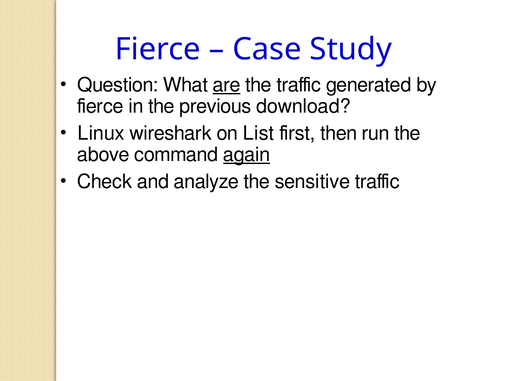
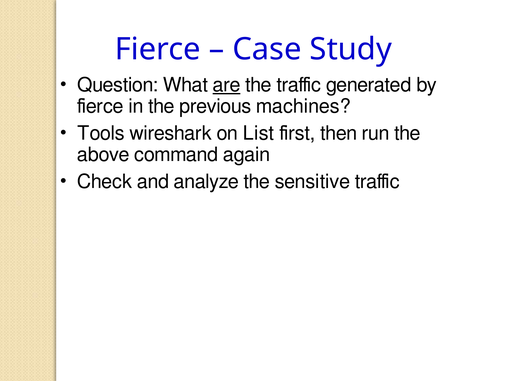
download: download -> machines (303, 106)
Linux: Linux -> Tools (101, 133)
again underline: present -> none (247, 154)
